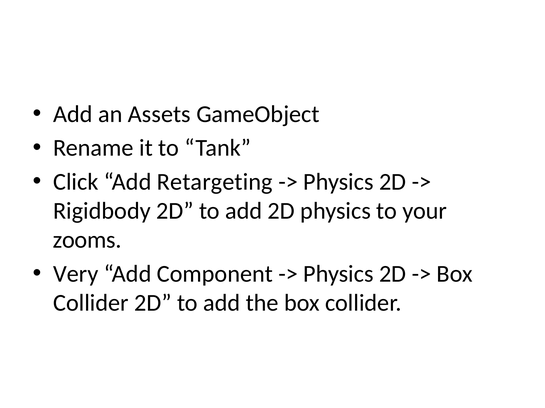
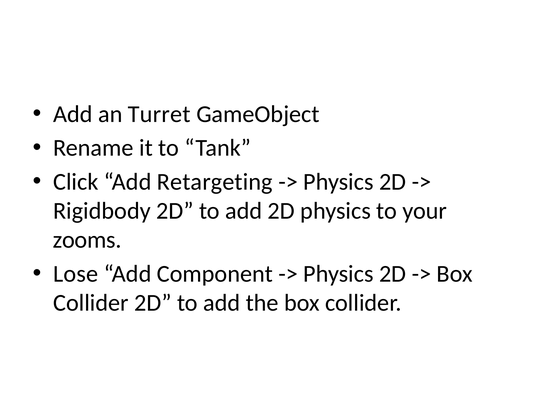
Assets: Assets -> Turret (159, 114)
Very: Very -> Lose (76, 274)
